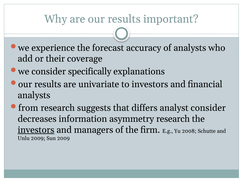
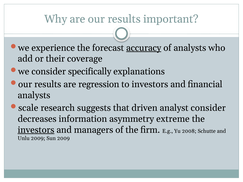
accuracy underline: none -> present (144, 48)
univariate: univariate -> regression (99, 84)
from: from -> scale (28, 108)
differs: differs -> driven (144, 108)
asymmetry research: research -> extreme (173, 119)
